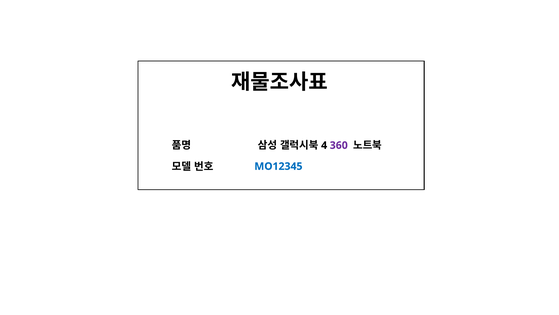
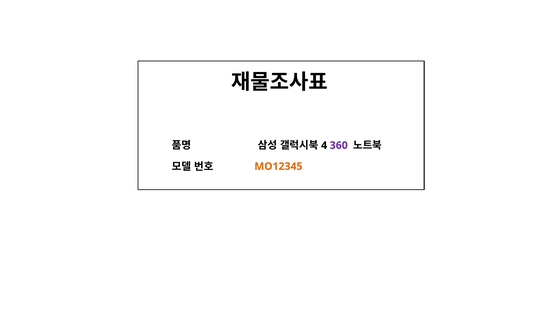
MO12345 colour: blue -> orange (278, 166)
